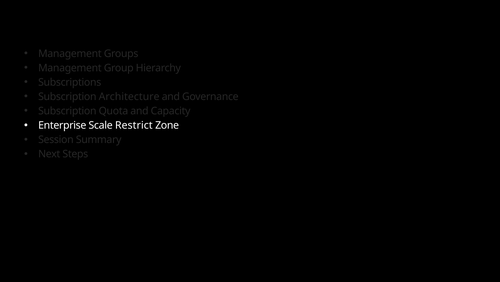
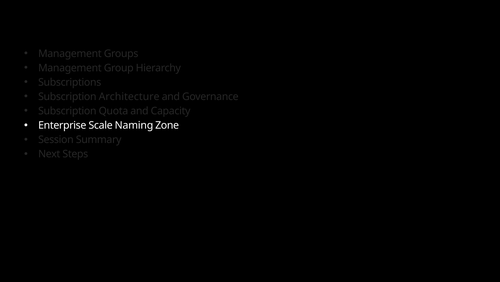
Restrict: Restrict -> Naming (134, 125)
